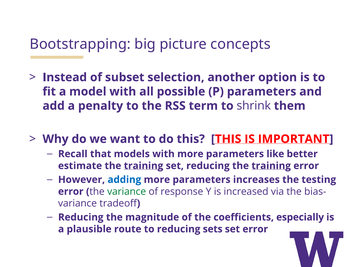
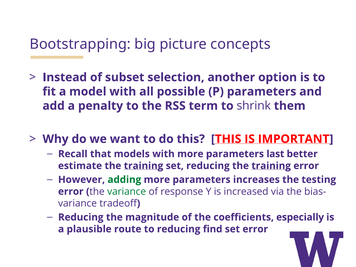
like: like -> last (275, 154)
adding colour: blue -> green (124, 180)
sets: sets -> find (213, 229)
